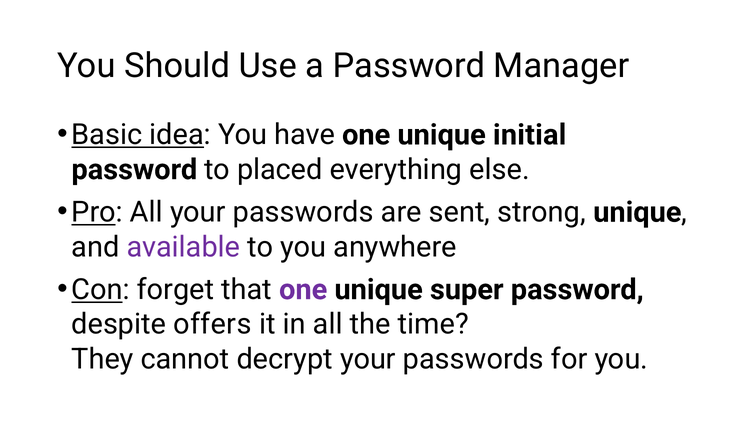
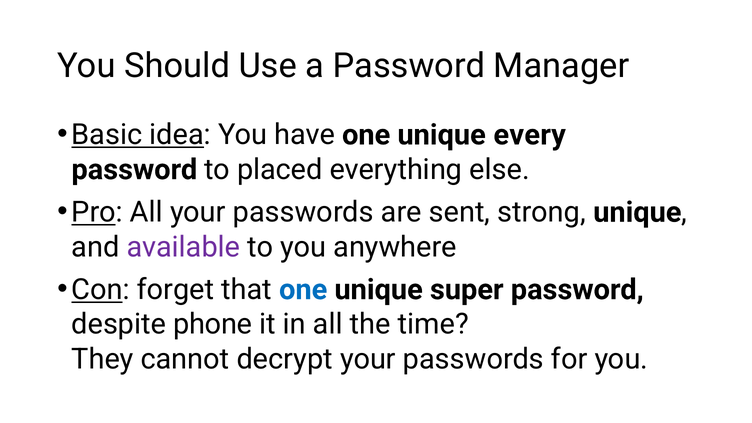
initial: initial -> every (530, 135)
one colour: purple -> blue (303, 290)
offers: offers -> phone (213, 324)
